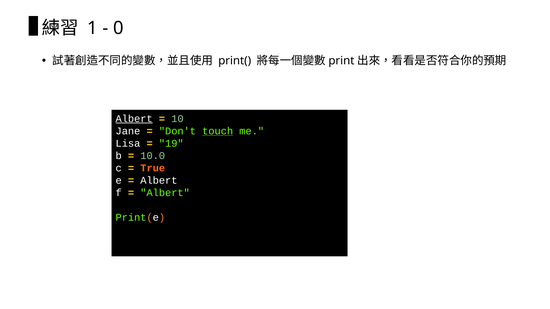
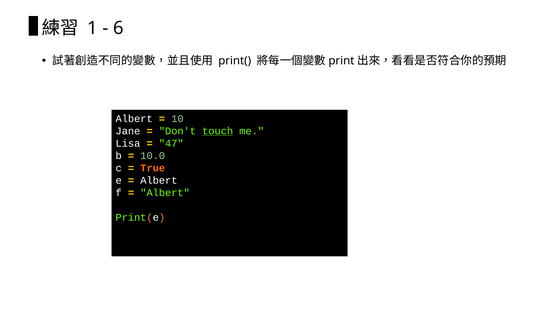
0: 0 -> 6 (118, 28)
Albert underline: present -> none (134, 119)
19: 19 -> 47 (171, 144)
